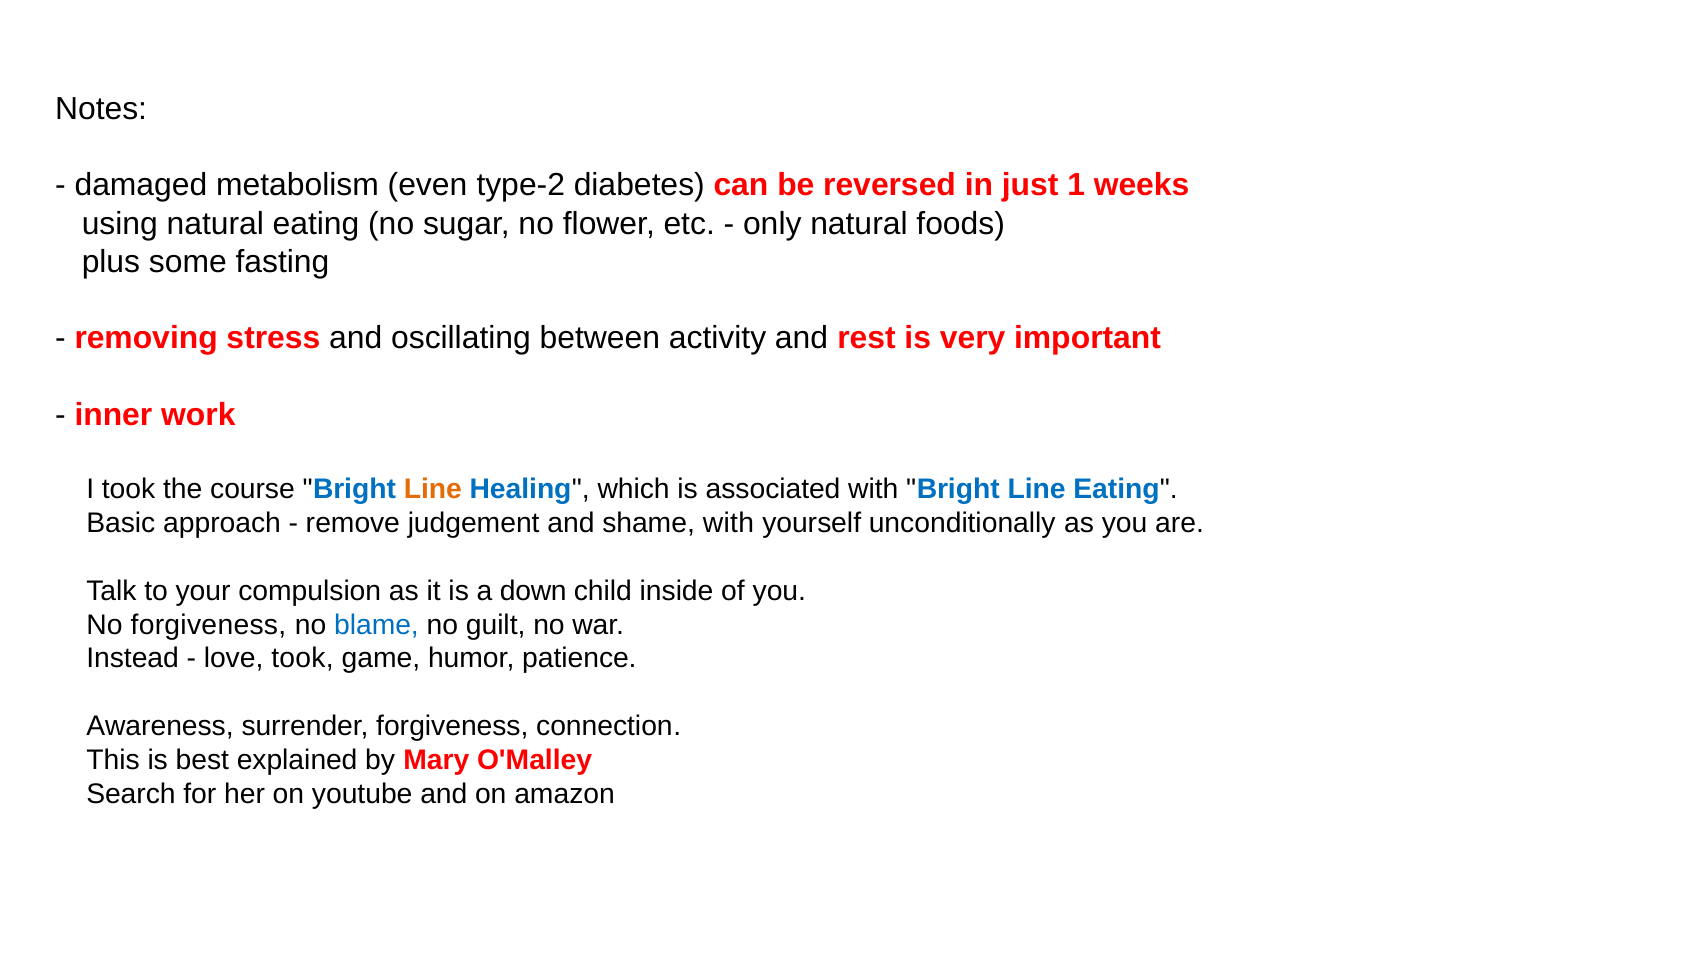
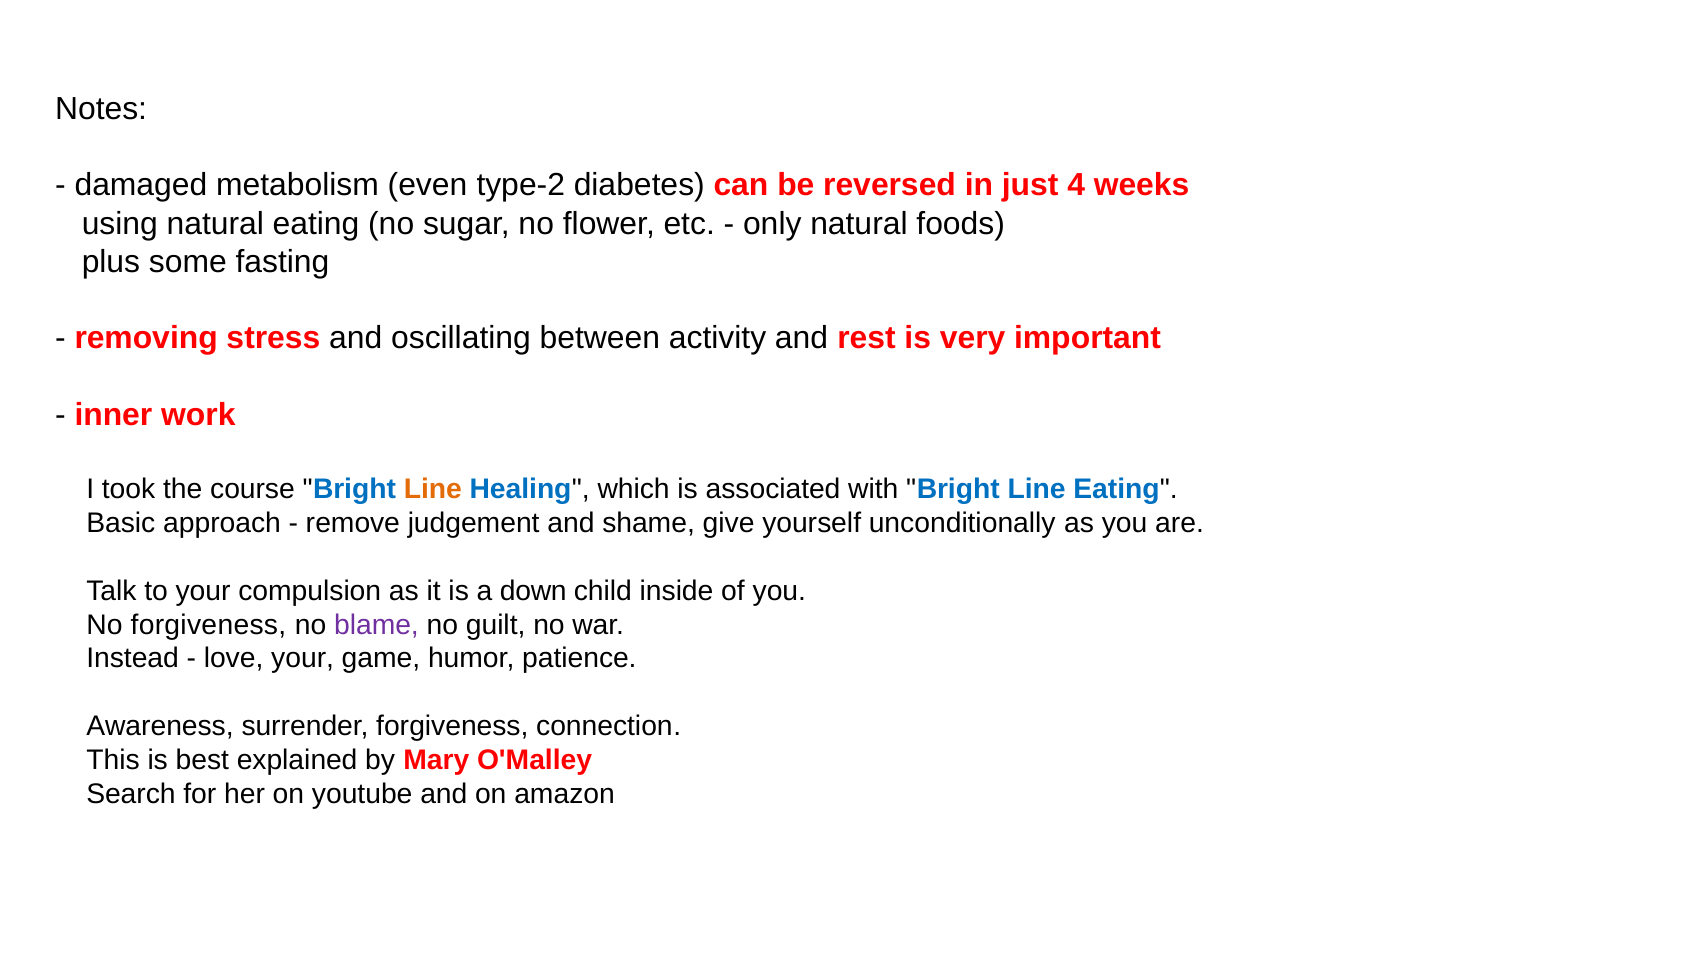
1: 1 -> 4 (1076, 185)
shame with: with -> give (729, 523)
blame colour: blue -> purple (376, 624)
love took: took -> your (303, 658)
